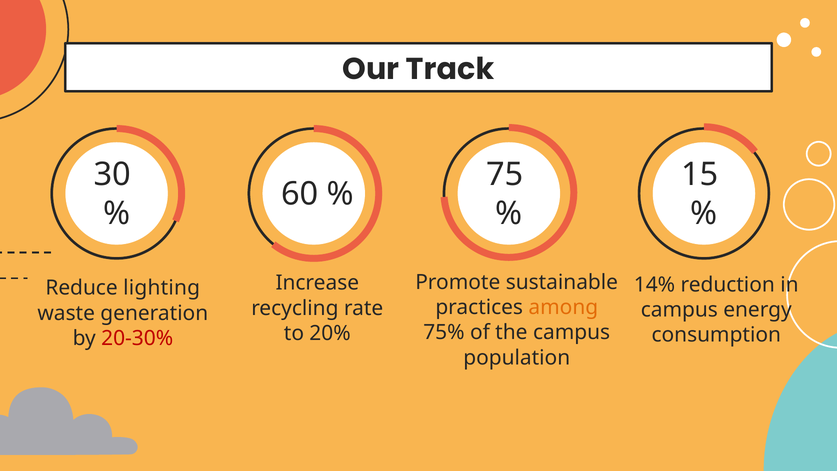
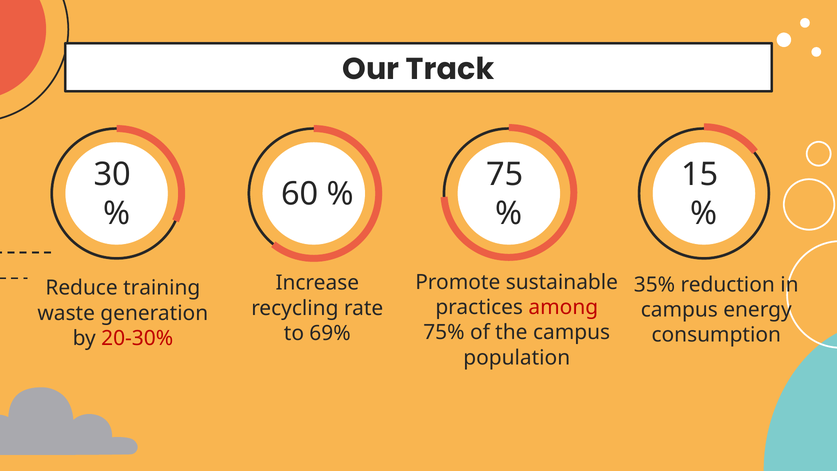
14%: 14% -> 35% (654, 285)
lighting: lighting -> training (162, 288)
among colour: orange -> red (563, 307)
20%: 20% -> 69% (330, 333)
